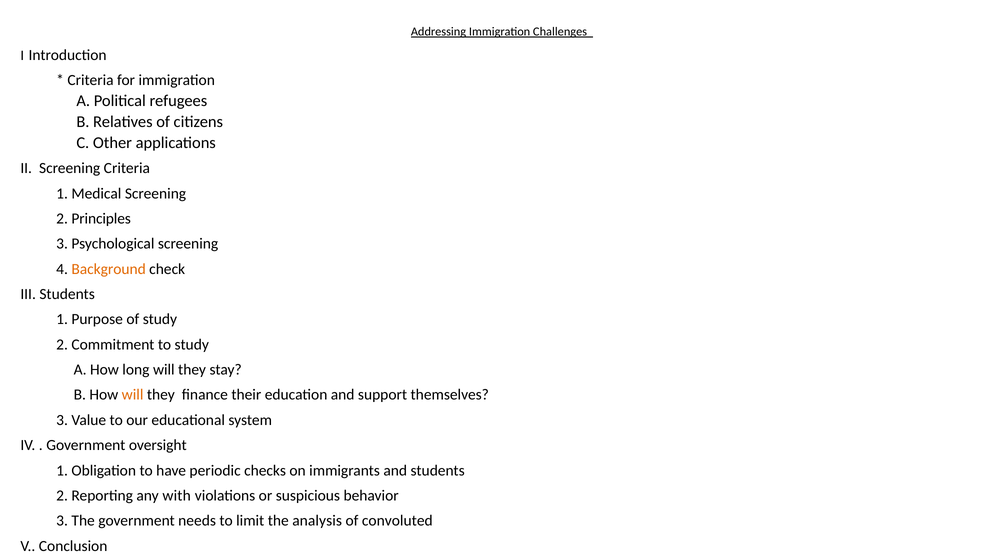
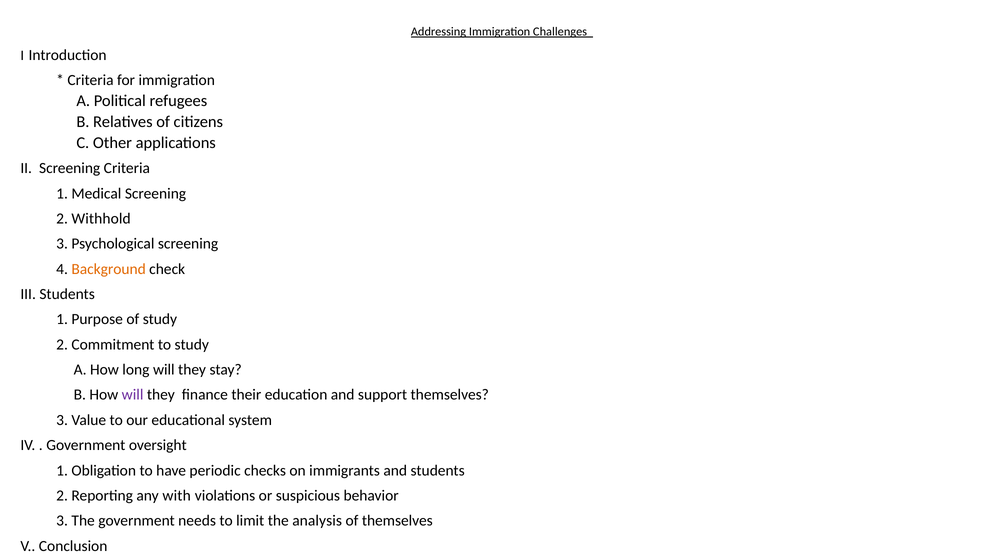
Principles: Principles -> Withhold (101, 219)
will colour: orange -> purple (133, 395)
of convoluted: convoluted -> themselves (397, 521)
